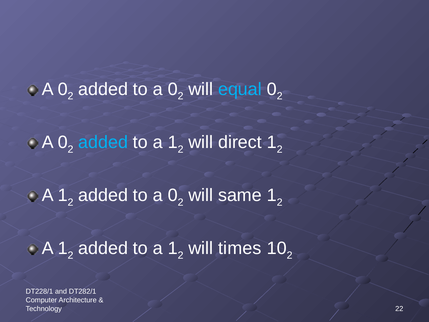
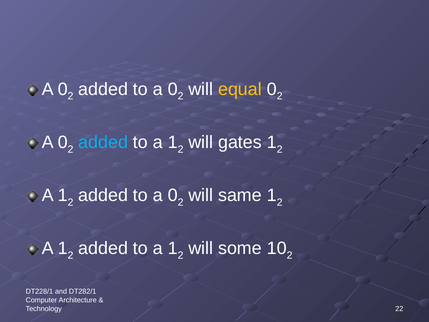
equal colour: light blue -> yellow (240, 89)
direct: direct -> gates (240, 142)
times: times -> some (240, 248)
